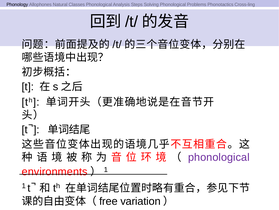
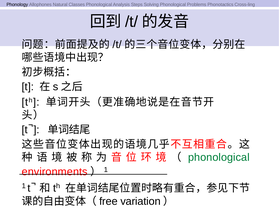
phonological colour: purple -> green (219, 157)
